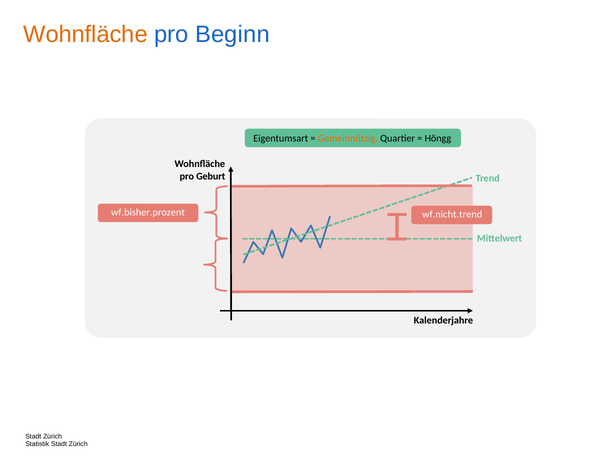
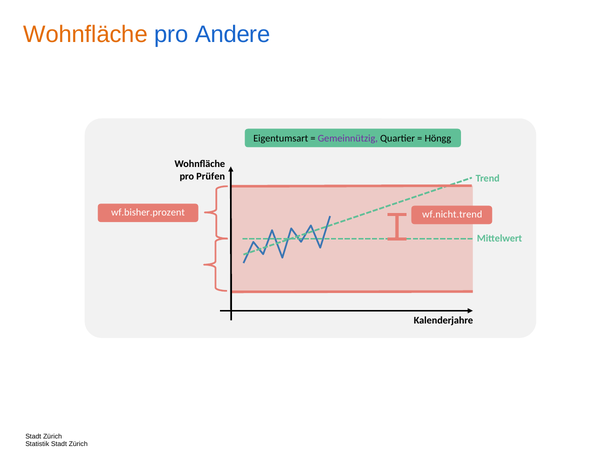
Beginn: Beginn -> Andere (233, 34)
Gemeinnützig colour: orange -> purple (348, 138)
Geburt: Geburt -> Prüfen (211, 176)
